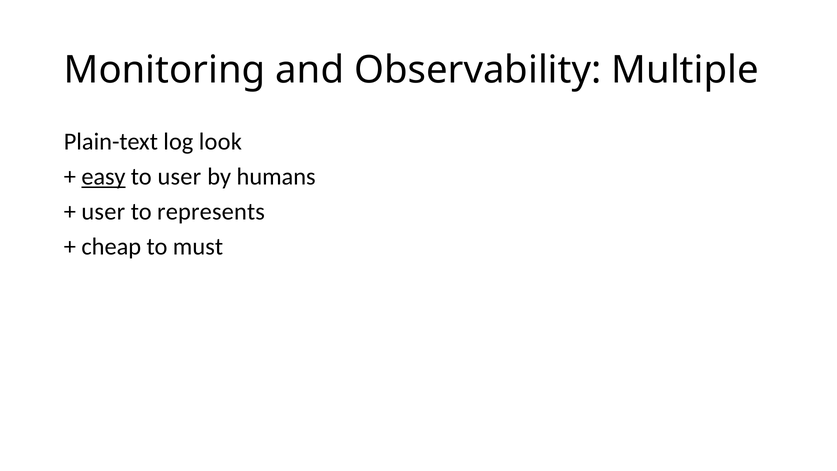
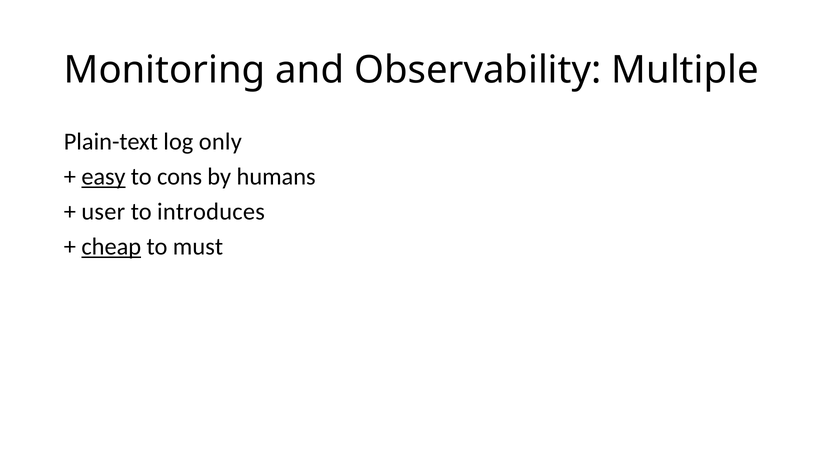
look: look -> only (220, 142)
to user: user -> cons (180, 177)
represents: represents -> introduces (211, 212)
cheap underline: none -> present (111, 247)
